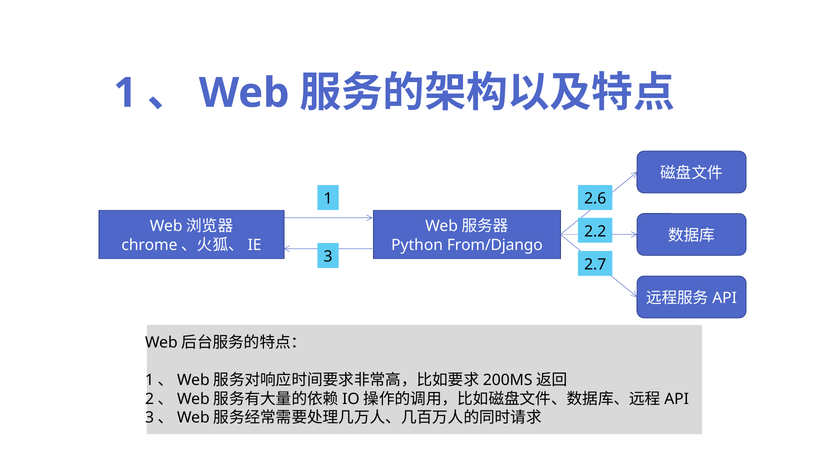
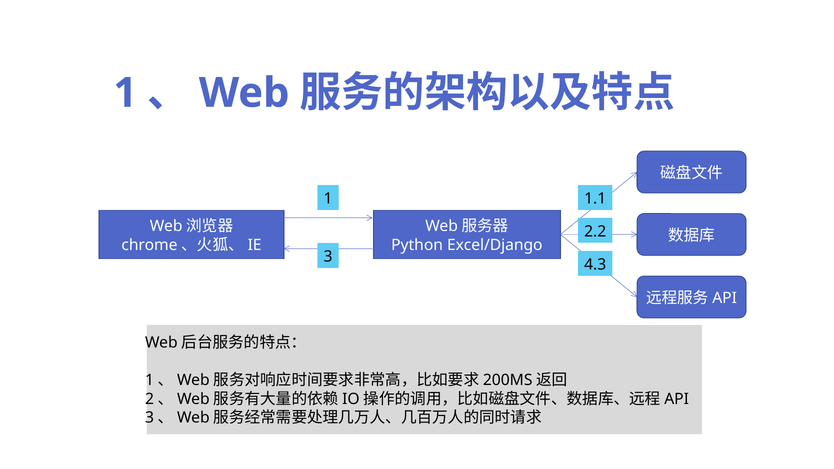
2.6: 2.6 -> 1.1 (595, 199)
From/Django: From/Django -> Excel/Django (495, 245)
2.7: 2.7 -> 4.3 (595, 265)
